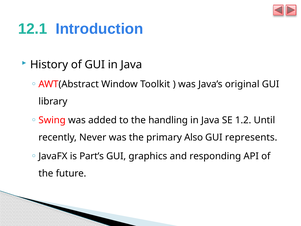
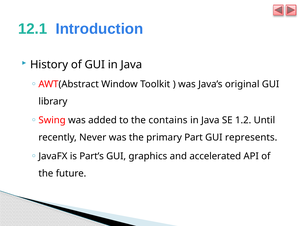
handling: handling -> contains (168, 120)
Also: Also -> Part (194, 137)
responding: responding -> accelerated (215, 156)
